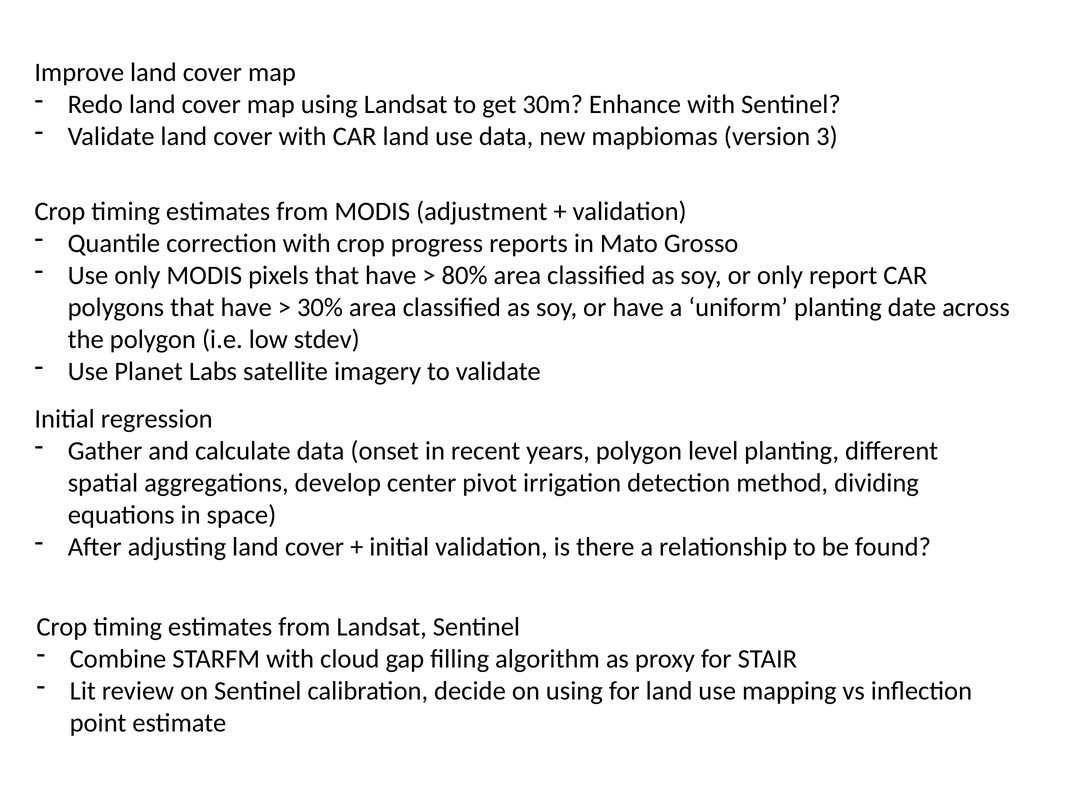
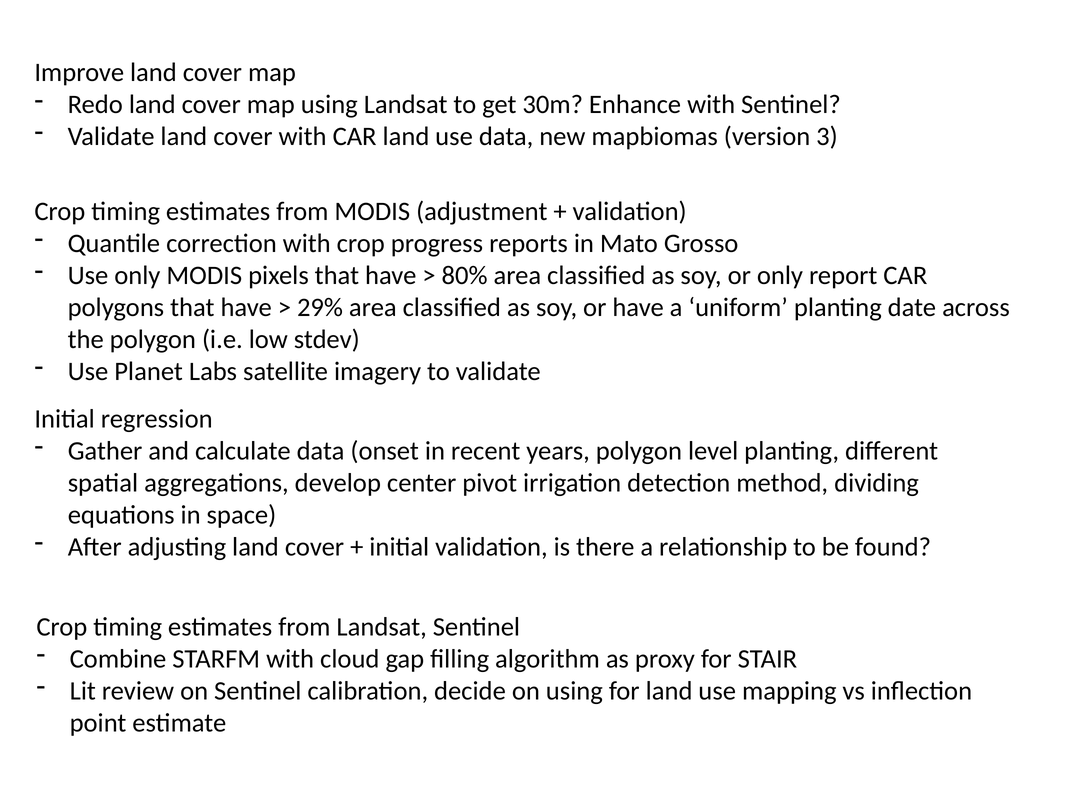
30%: 30% -> 29% (320, 307)
